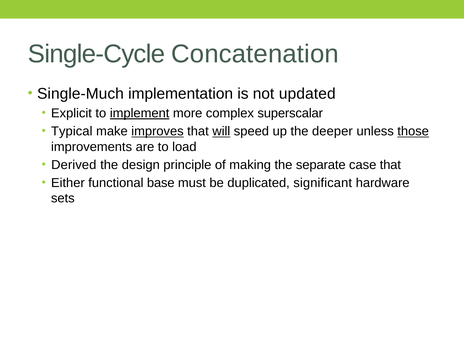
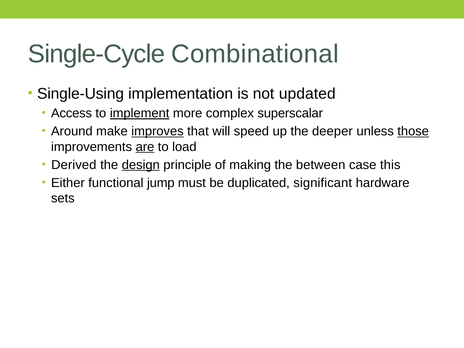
Concatenation: Concatenation -> Combinational (255, 54)
Single-Much: Single-Much -> Single-Using (81, 94)
Explicit: Explicit -> Access (72, 113)
Typical: Typical -> Around (72, 131)
will underline: present -> none (221, 131)
are underline: none -> present (145, 147)
design underline: none -> present (141, 165)
separate: separate -> between (321, 165)
case that: that -> this (390, 165)
base: base -> jump (161, 183)
